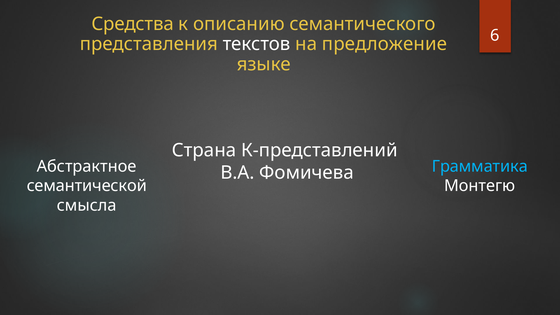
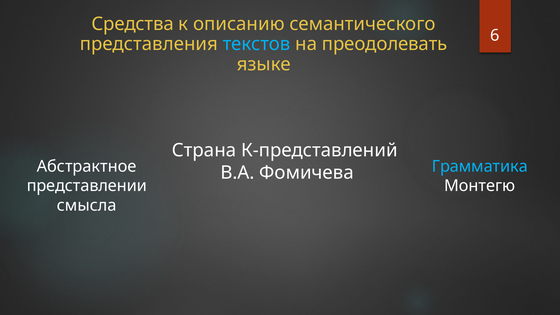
текстов colour: white -> light blue (257, 44)
предложение: предложение -> преодолевать (385, 44)
семантической: семантической -> представлении (87, 186)
